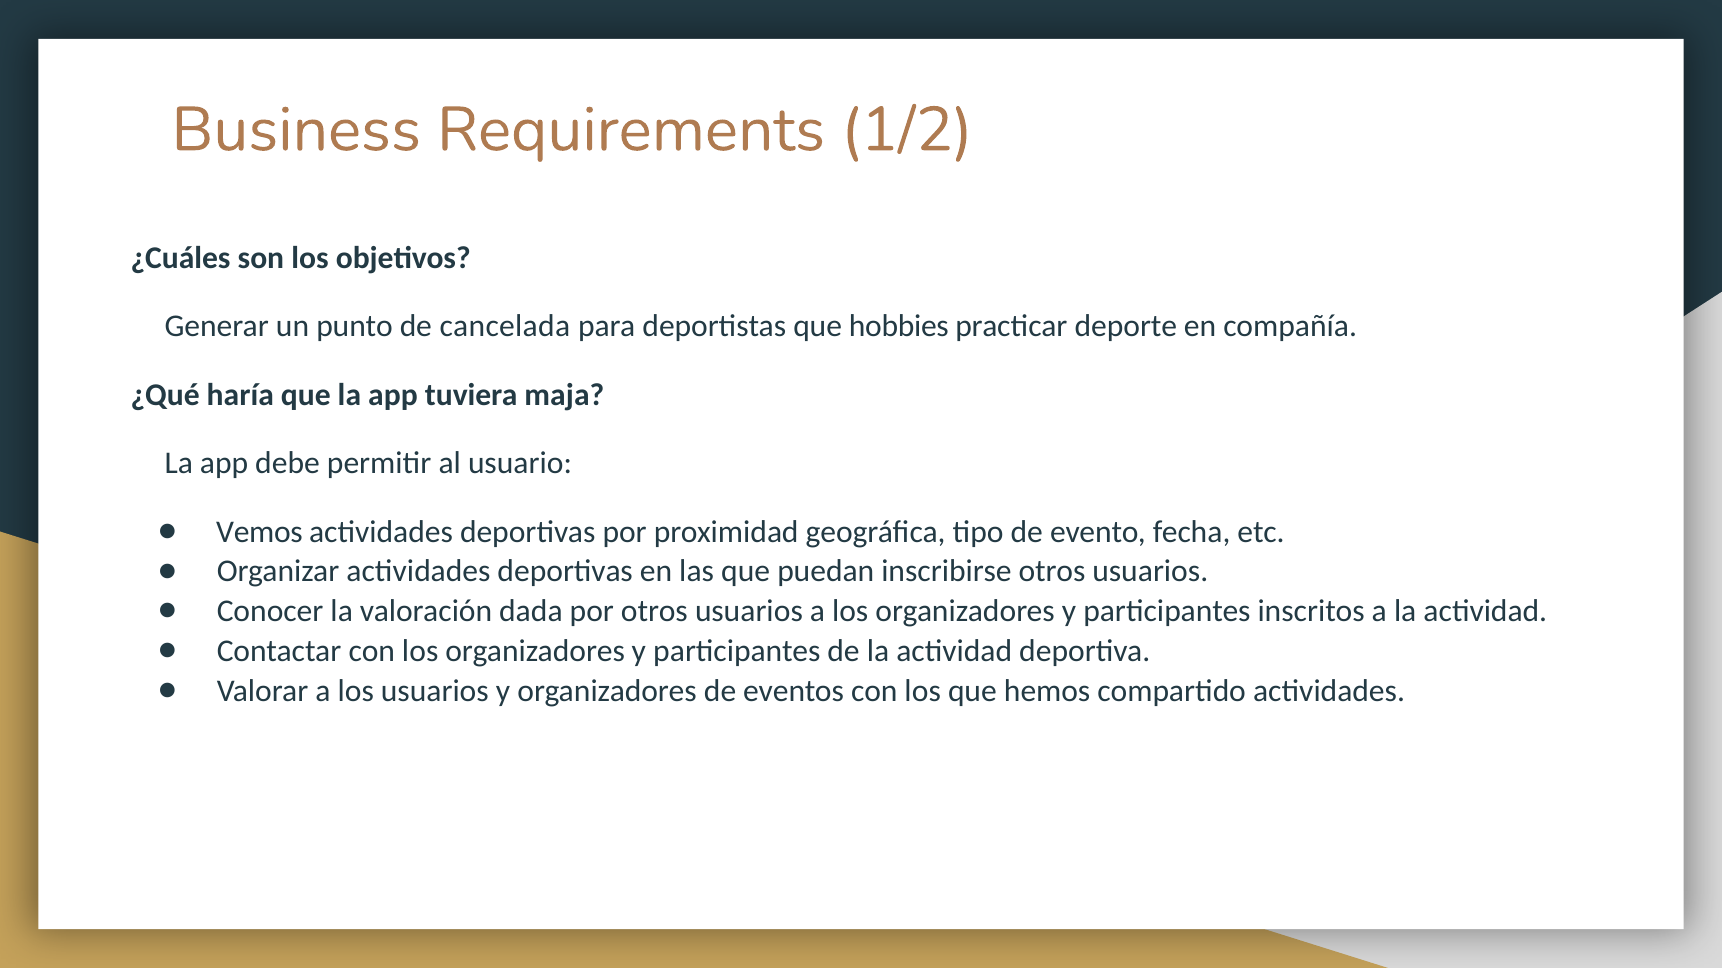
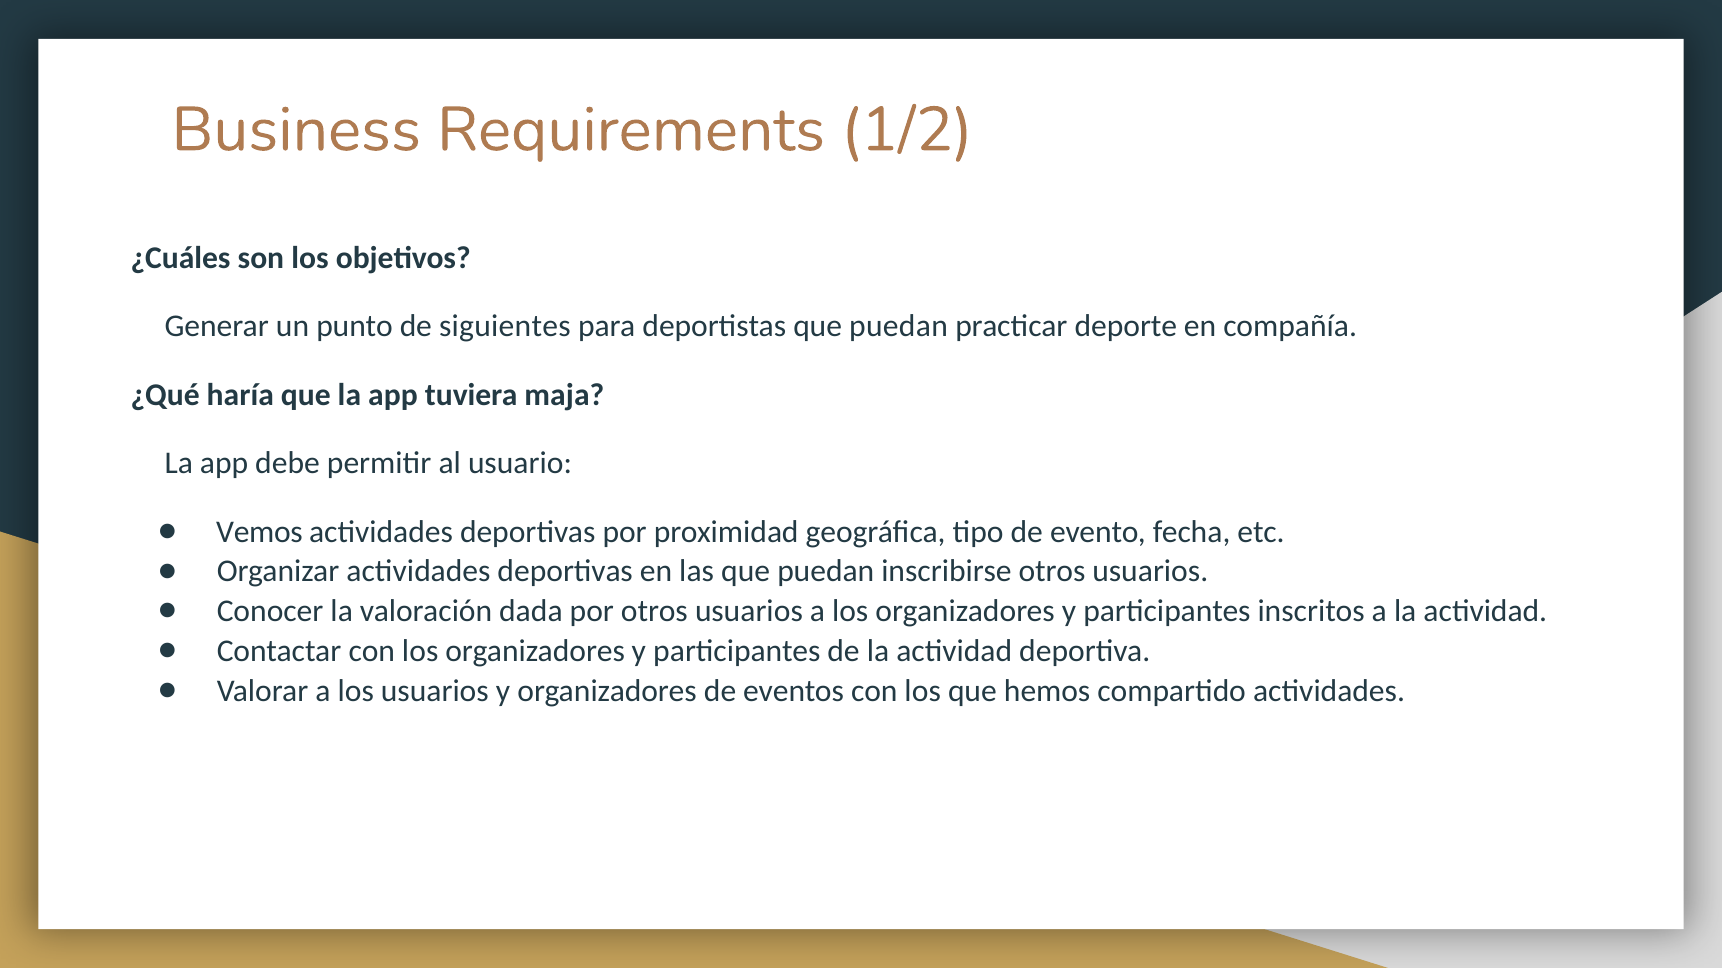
cancelada: cancelada -> siguientes (505, 326)
deportistas que hobbies: hobbies -> puedan (899, 326)
